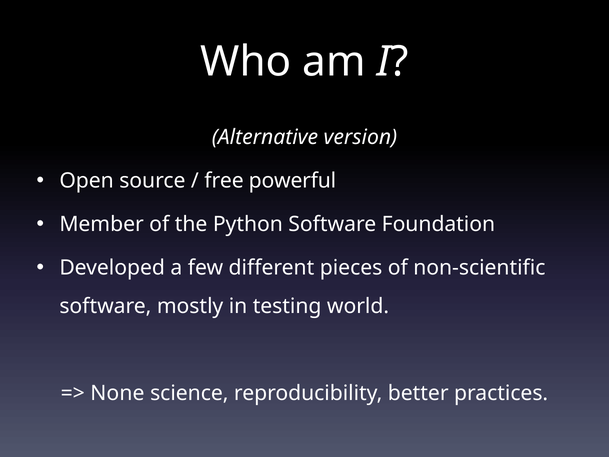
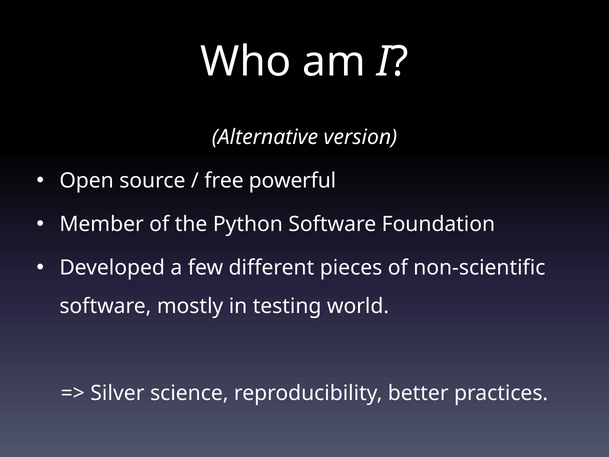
None: None -> Silver (117, 393)
